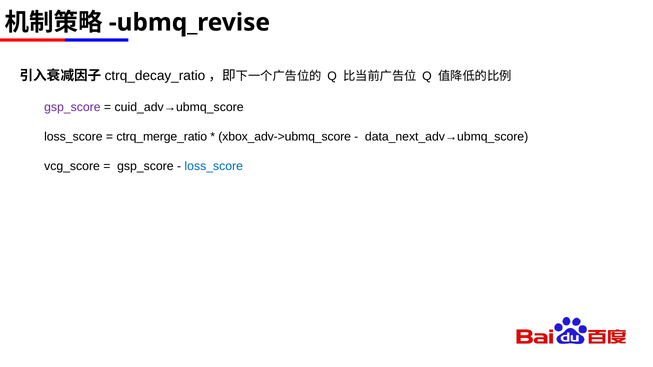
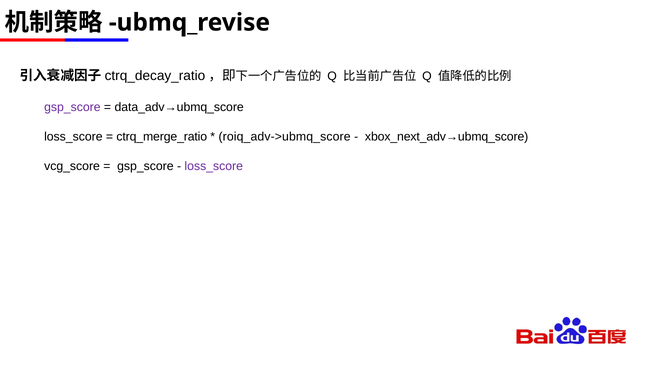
cuid_adv→ubmq_score: cuid_adv→ubmq_score -> data_adv→ubmq_score (179, 107)
xbox_adv->ubmq_score: xbox_adv->ubmq_score -> roiq_adv->ubmq_score (285, 137)
data_next_adv→ubmq_score: data_next_adv→ubmq_score -> xbox_next_adv→ubmq_score (447, 137)
loss_score colour: blue -> purple (214, 166)
